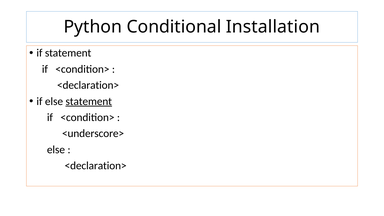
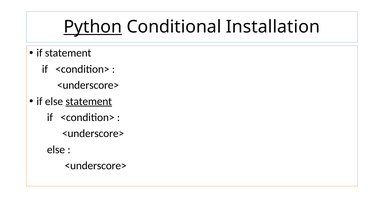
Python underline: none -> present (93, 27)
<declaration>: <declaration> -> <underscore> (88, 85)
<declaration>: <declaration> -> <underscore> (96, 166)
